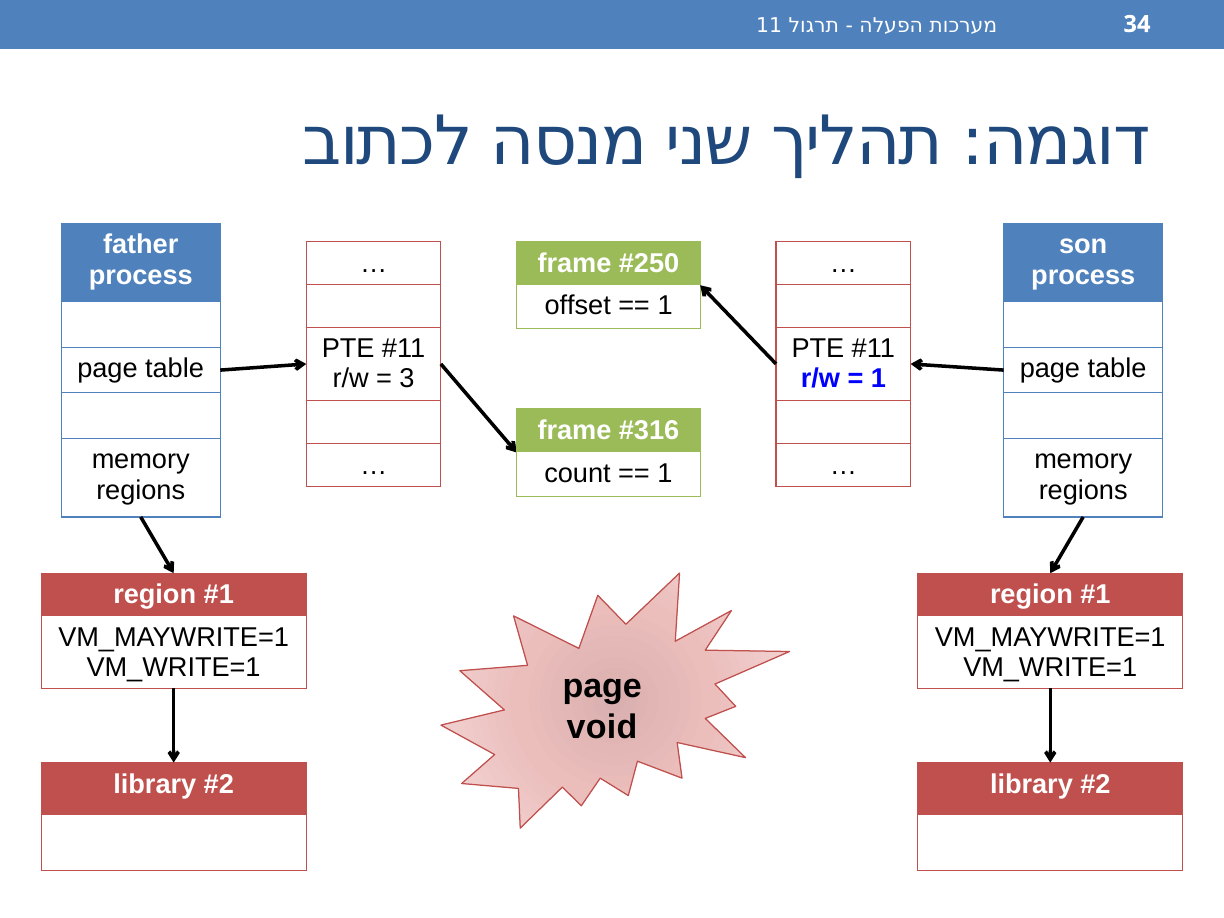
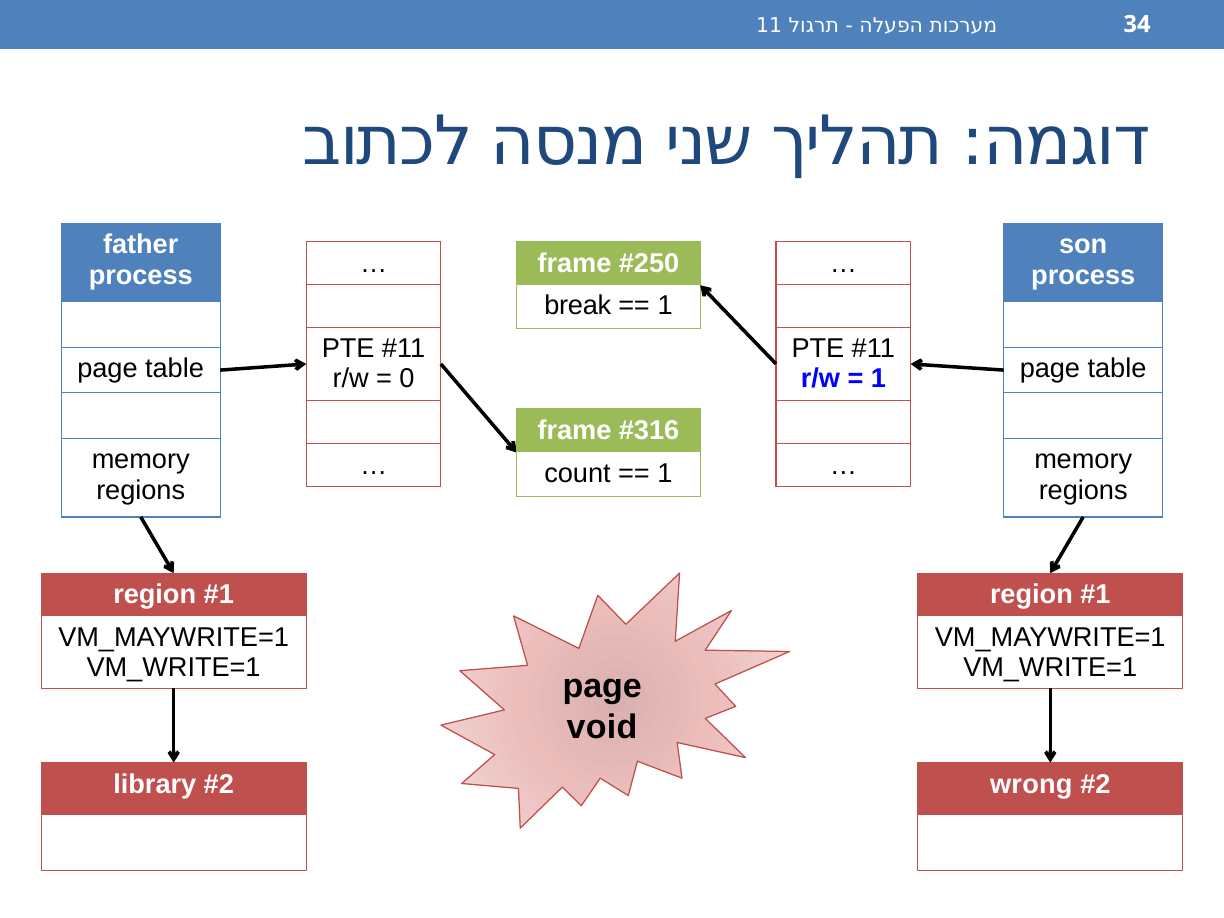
offset: offset -> break (578, 306)
3: 3 -> 0 (407, 379)
library: library -> wrong (1031, 784)
